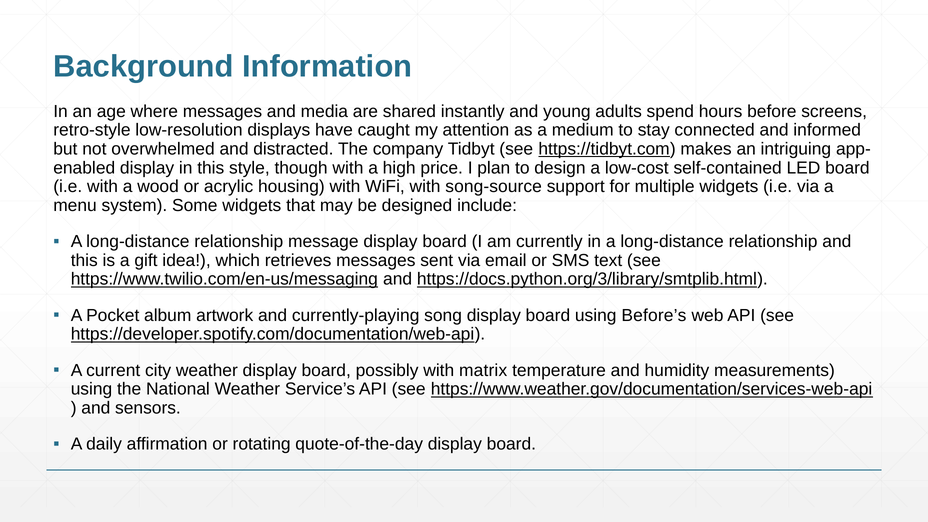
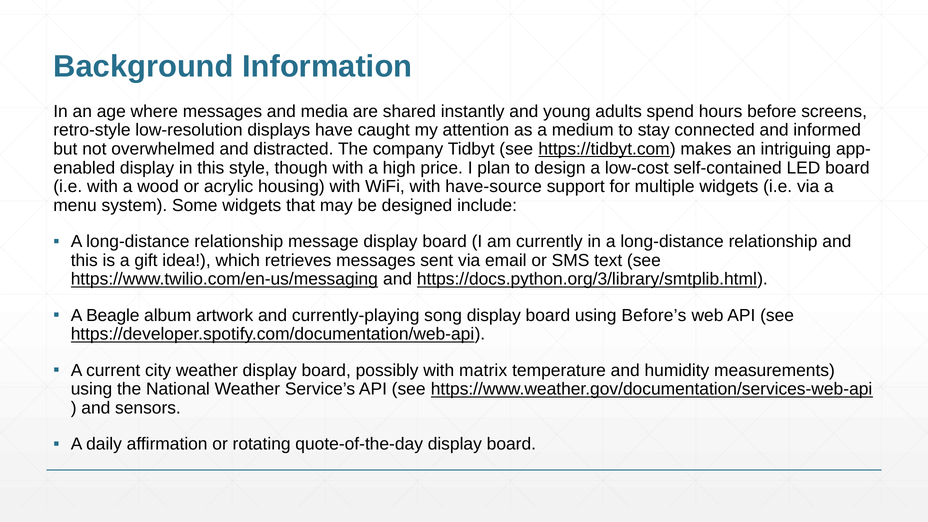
song-source: song-source -> have-source (494, 187)
Pocket: Pocket -> Beagle (113, 315)
